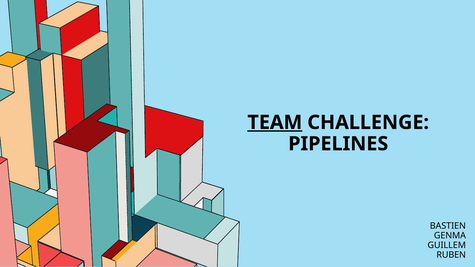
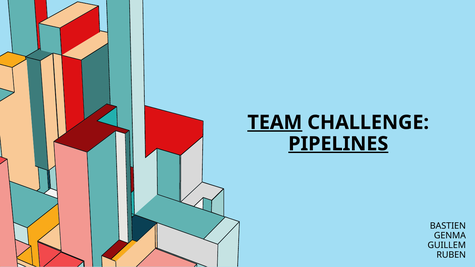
PIPELINES underline: none -> present (338, 144)
